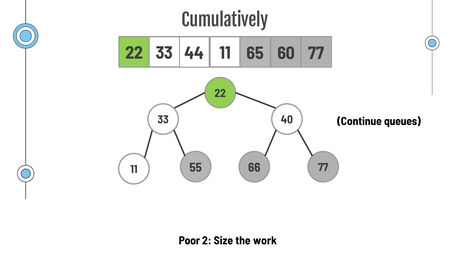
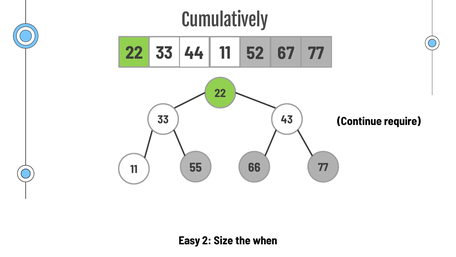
65: 65 -> 52 (255, 53)
60: 60 -> 67 (286, 53)
40: 40 -> 43 (287, 120)
queues: queues -> require (402, 121)
Poor: Poor -> Easy (189, 240)
work: work -> when (265, 240)
